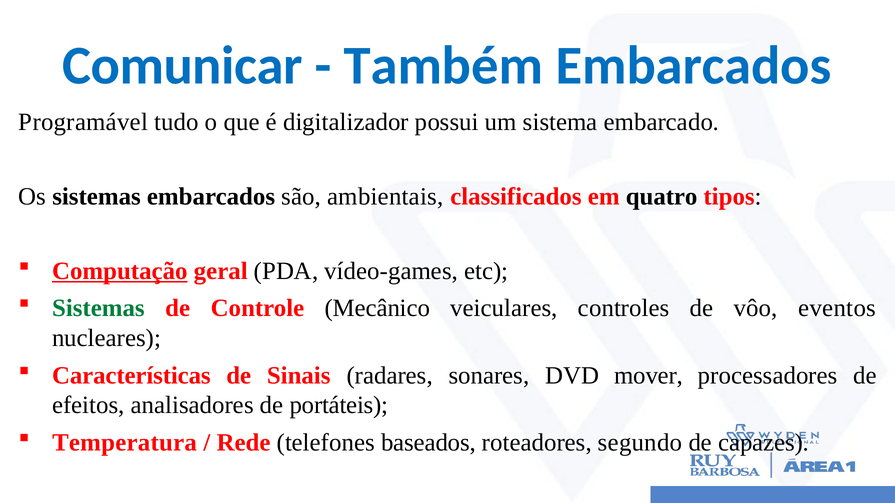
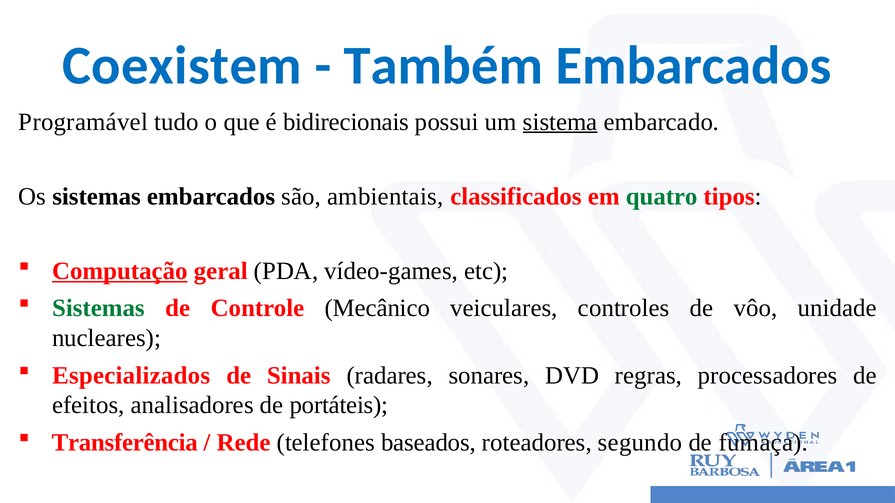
Comunicar: Comunicar -> Coexistem (182, 66)
digitalizador: digitalizador -> bidirecionais (346, 122)
sistema underline: none -> present (560, 122)
quatro colour: black -> green (662, 197)
eventos: eventos -> unidade (837, 308)
Características: Características -> Especializados (131, 376)
mover: mover -> regras (648, 376)
Temperatura: Temperatura -> Transferência (125, 443)
capazes: capazes -> fumaça (763, 443)
